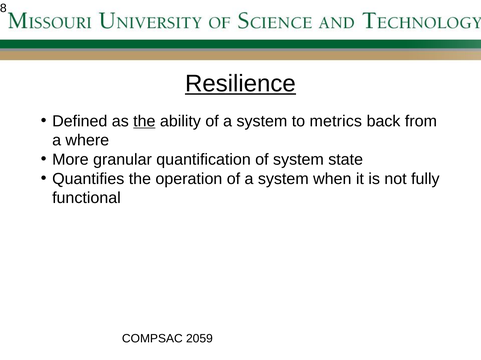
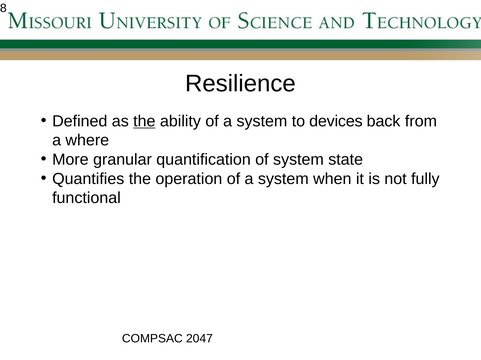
Resilience underline: present -> none (240, 84)
metrics: metrics -> devices (336, 121)
2059: 2059 -> 2047 (199, 339)
